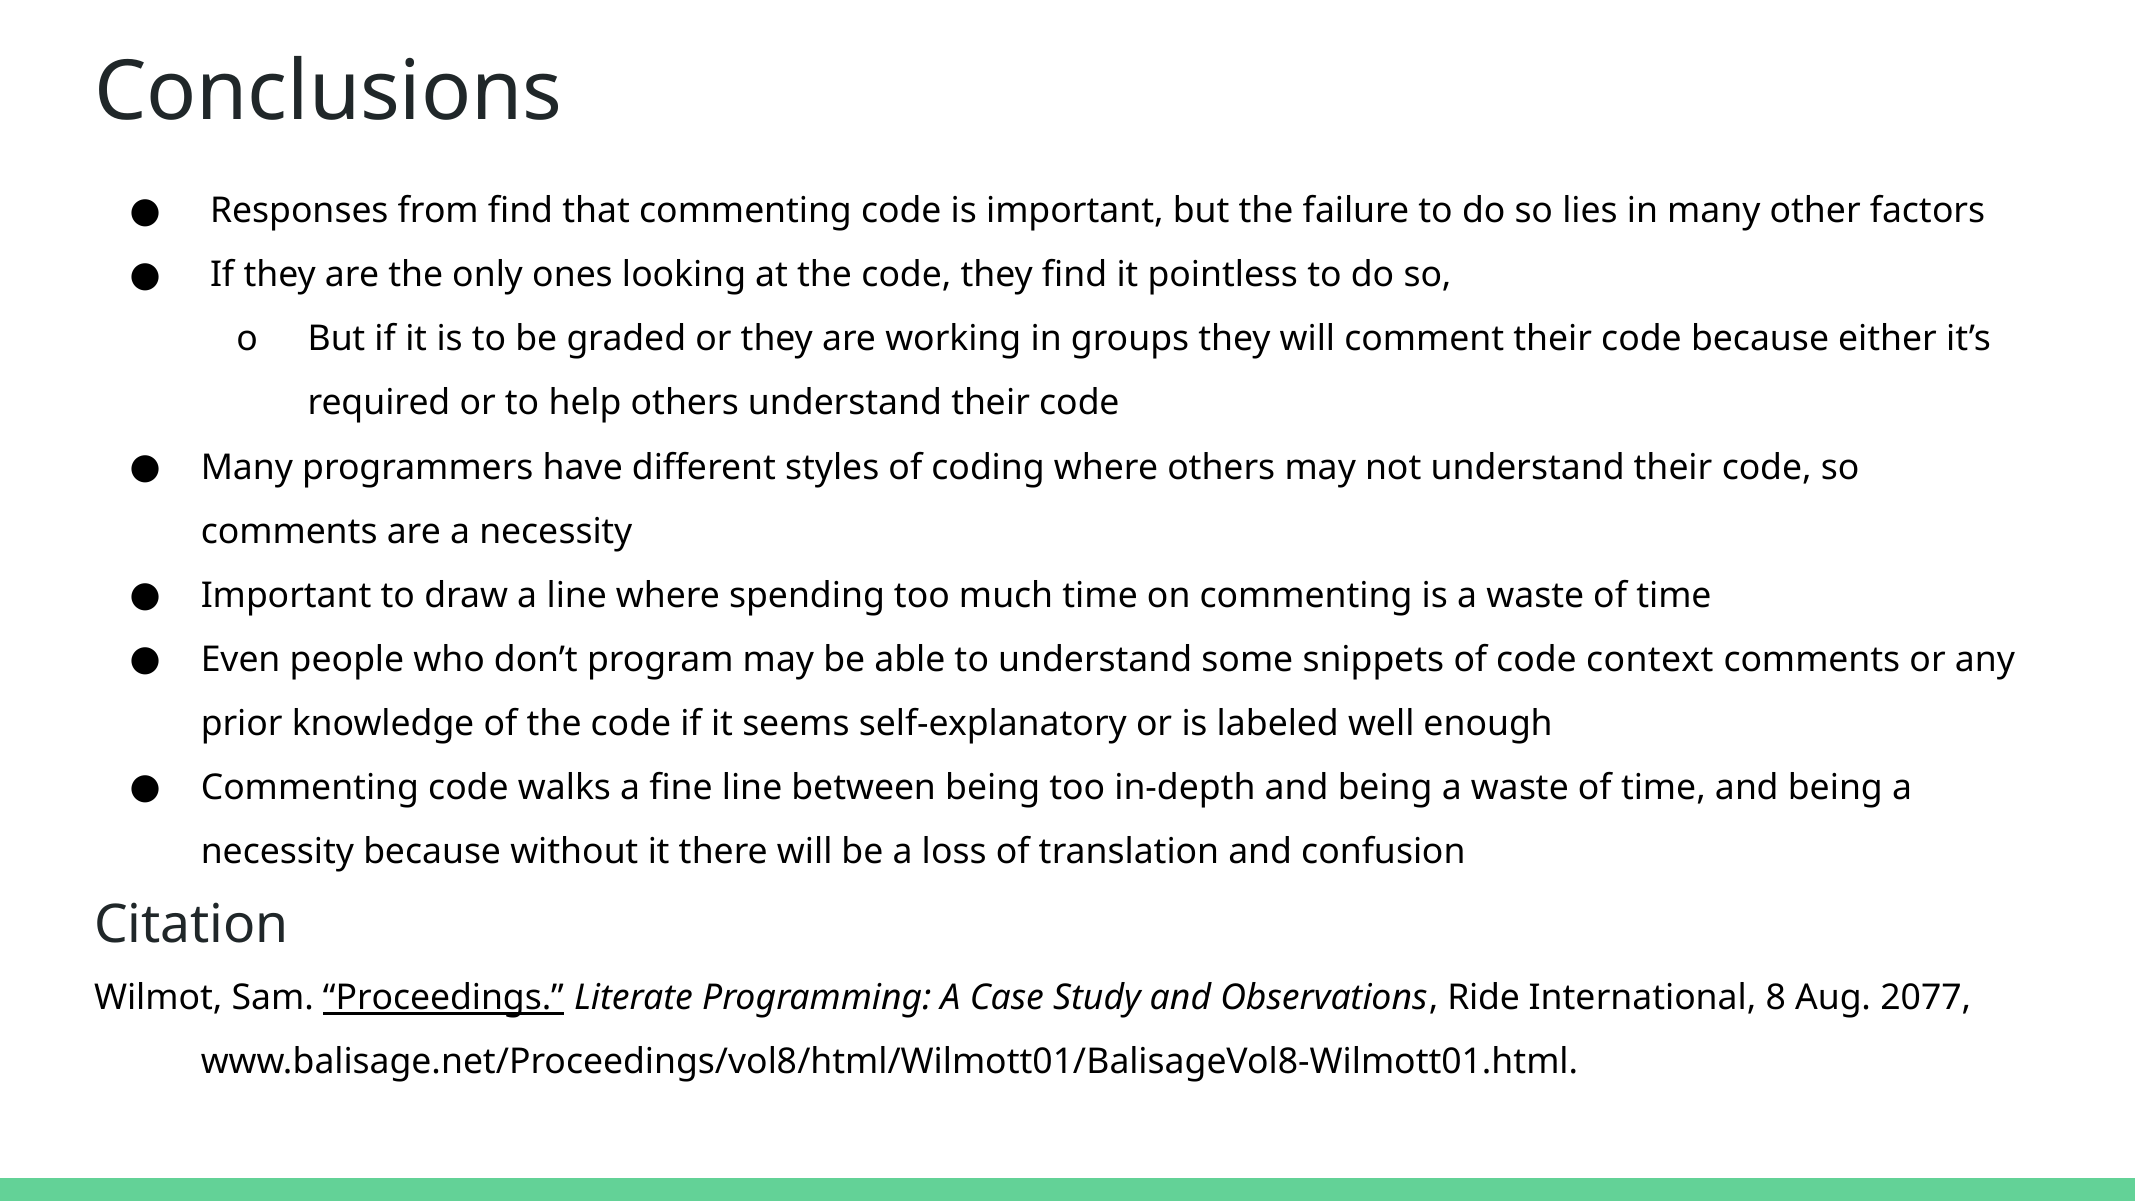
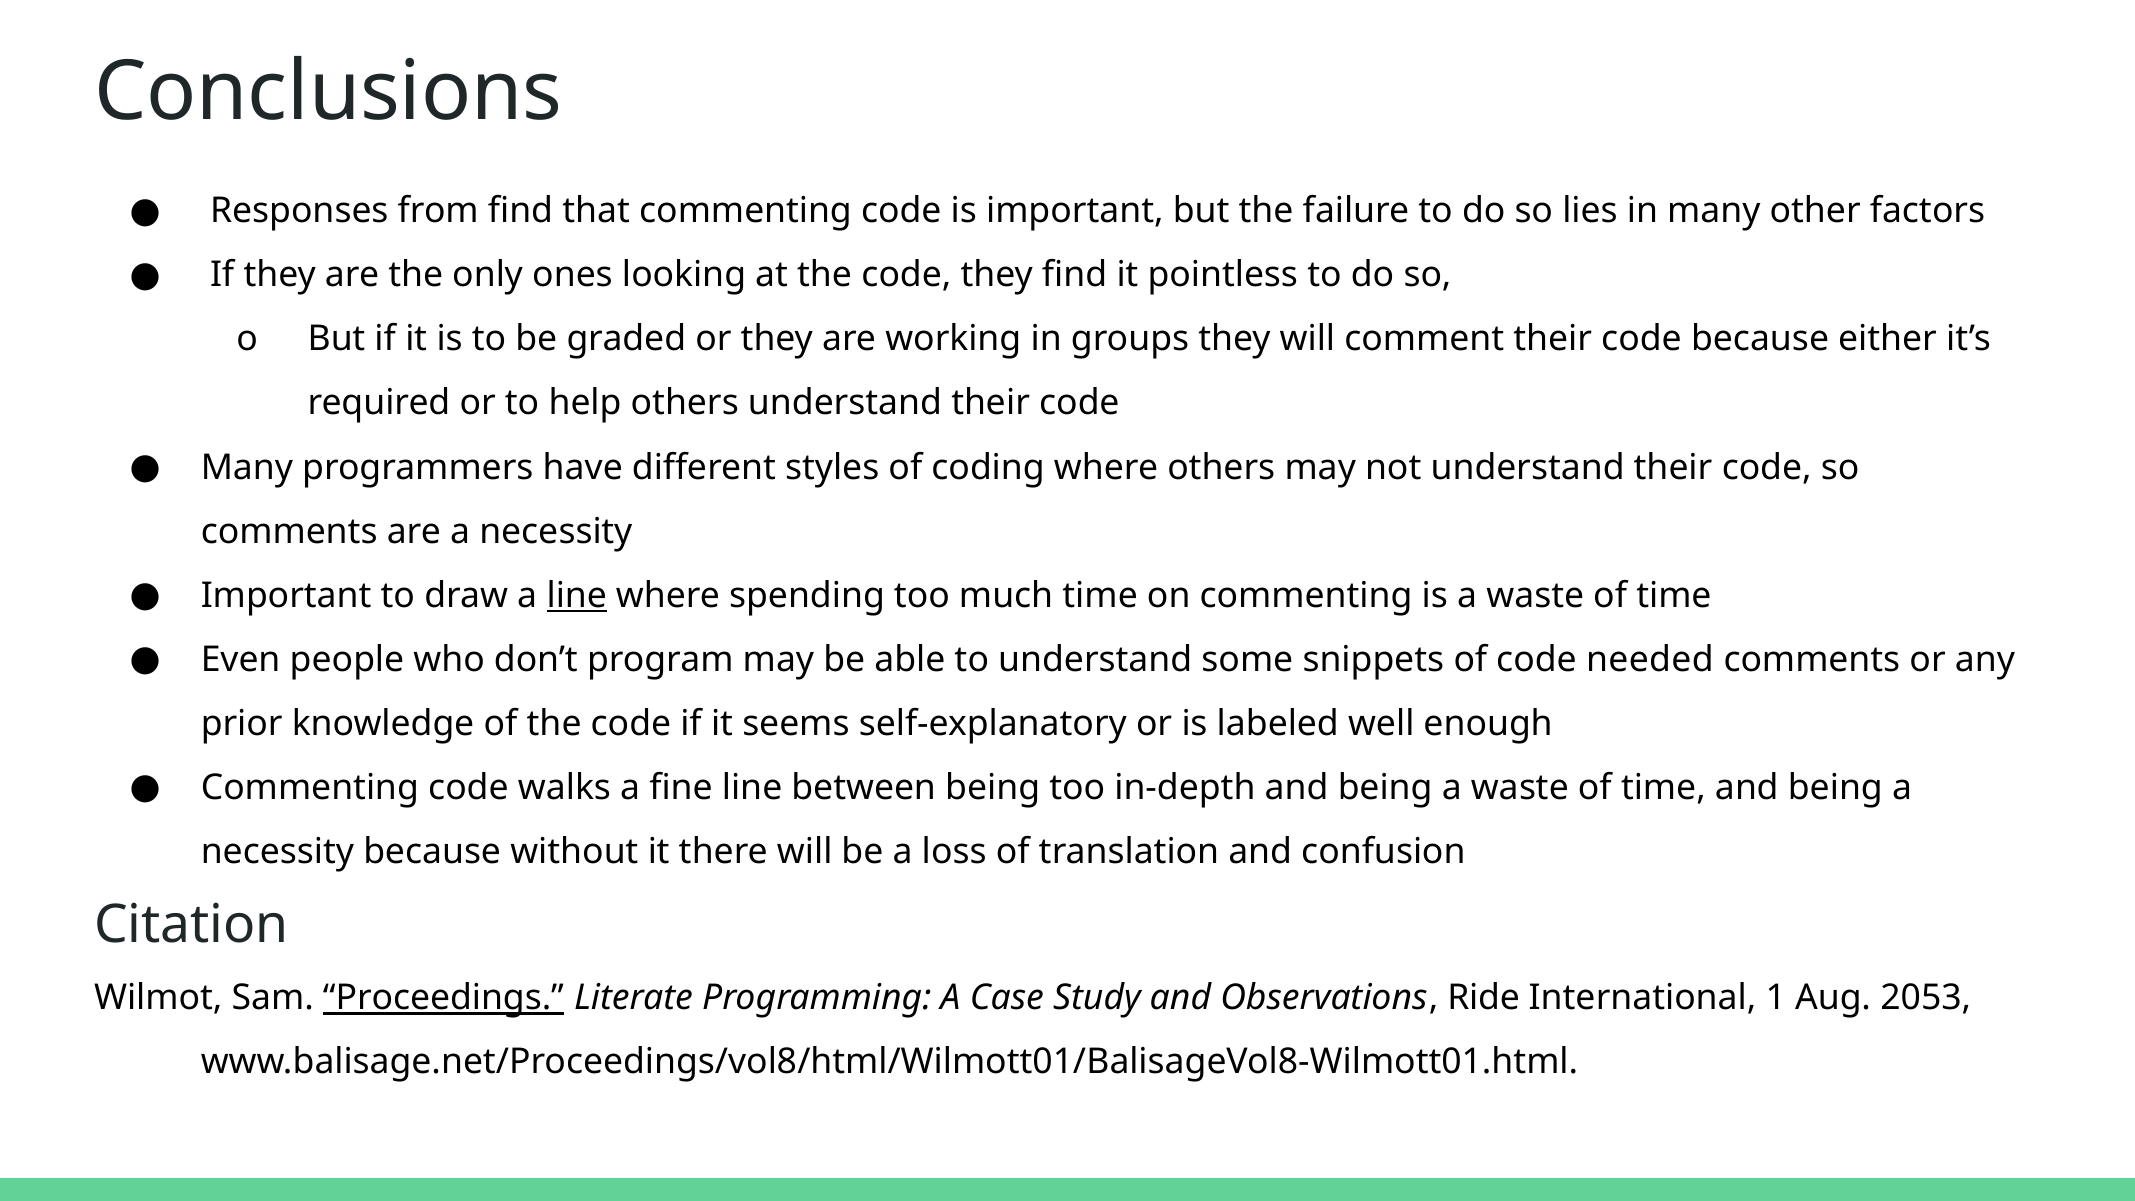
line underline: none -> present (577, 595)
context: context -> needed (1650, 659)
8: 8 -> 1 (1776, 998)
2077: 2077 -> 2053 (1926, 998)
